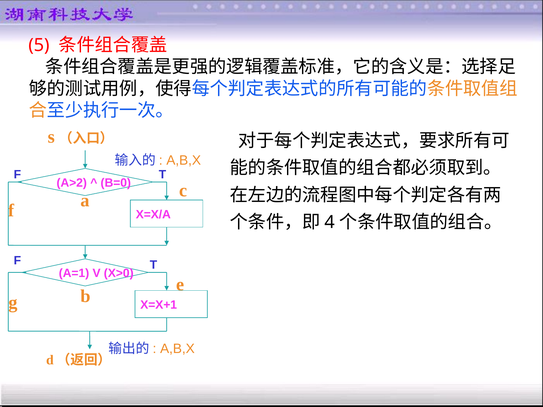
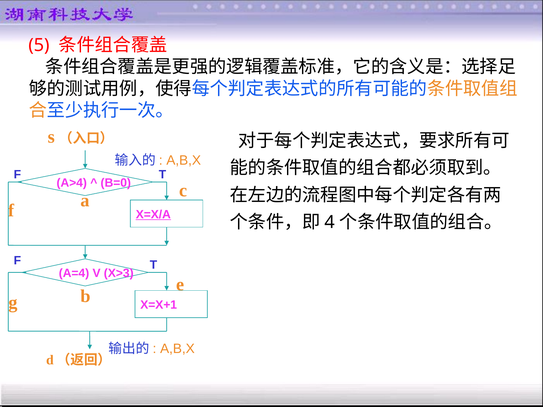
A>2: A>2 -> A>4 (72, 183)
X=X/A underline: none -> present (153, 215)
A=1: A=1 -> A=4 (74, 273)
X>0: X>0 -> X>3 (119, 273)
